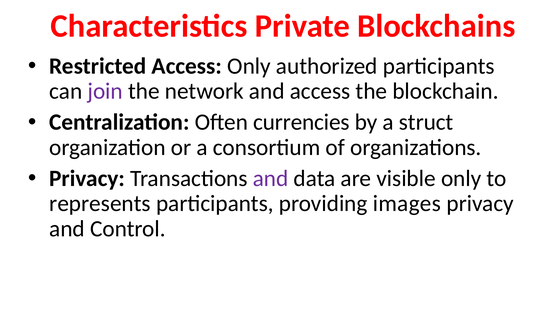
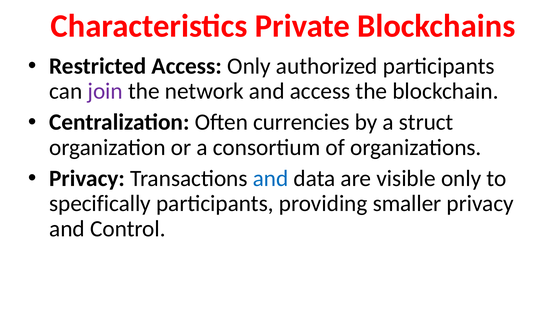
and colour: purple -> blue (271, 178)
represents: represents -> specifically (100, 203)
images: images -> smaller (407, 203)
